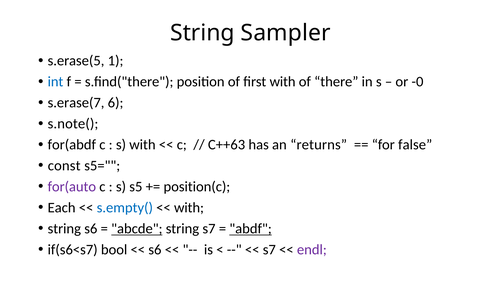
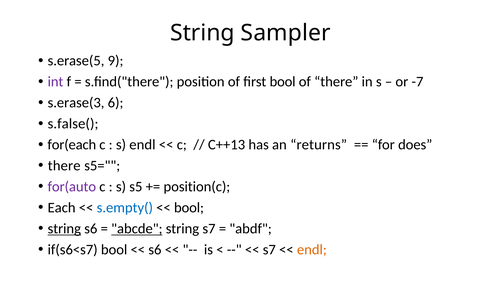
1: 1 -> 9 (116, 61)
int colour: blue -> purple (55, 82)
first with: with -> bool (283, 82)
-0: -0 -> -7 (418, 82)
s.erase(7: s.erase(7 -> s.erase(3 (76, 103)
s.note(: s.note( -> s.false( (73, 124)
for(abdf: for(abdf -> for(each (72, 145)
s with: with -> endl (142, 145)
C++63: C++63 -> C++13 (227, 145)
false: false -> does (415, 145)
const: const -> there (64, 166)
with: with -> bool (189, 208)
string underline: none -> present (64, 229)
abdf underline: present -> none (251, 229)
endl colour: purple -> orange (312, 250)
